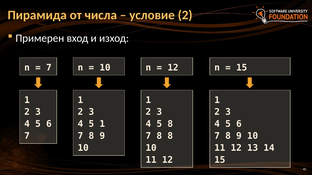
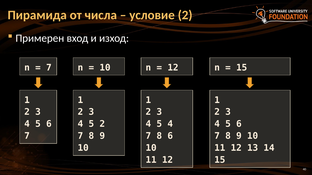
5 1: 1 -> 2 (102, 124)
5 8: 8 -> 4 (170, 124)
8 8: 8 -> 6 (170, 136)
